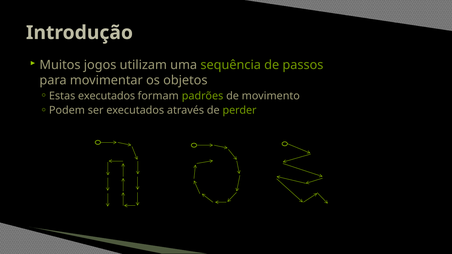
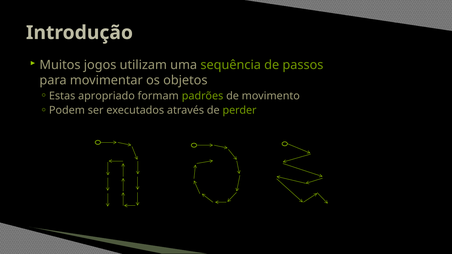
Estas executados: executados -> apropriado (106, 96)
